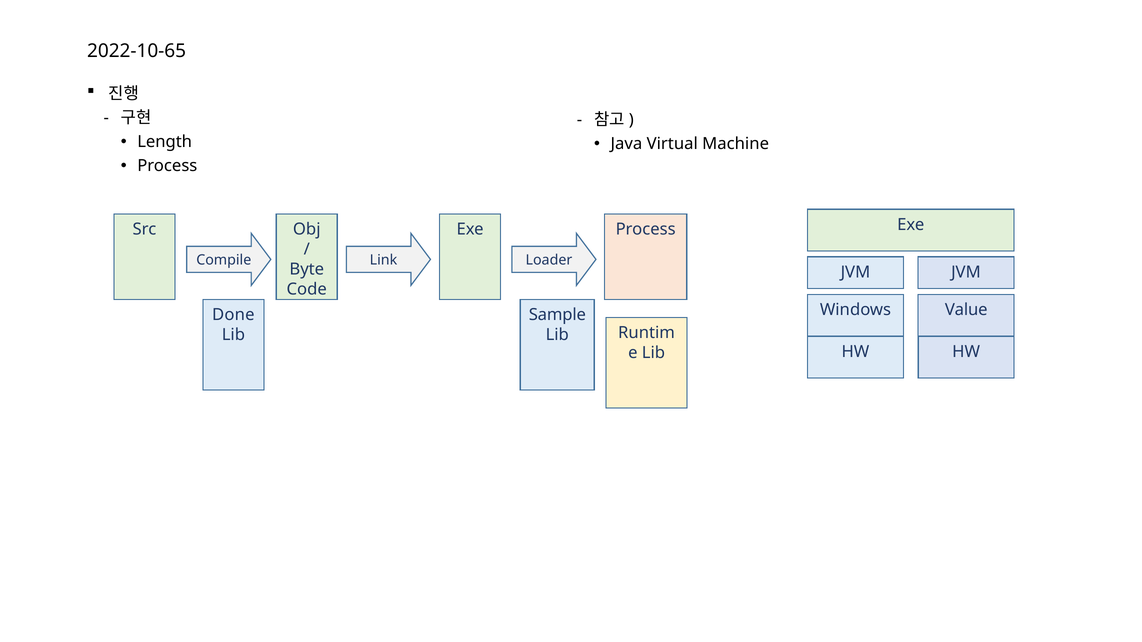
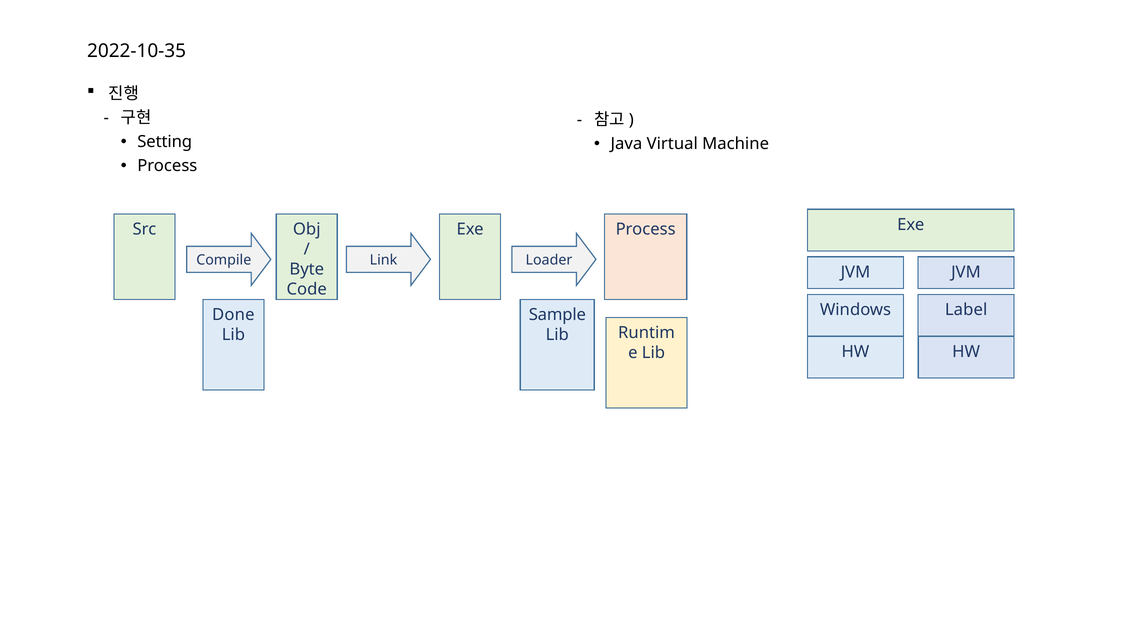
2022-10-65: 2022-10-65 -> 2022-10-35 (137, 51)
Length: Length -> Setting (165, 142)
Value: Value -> Label (966, 310)
